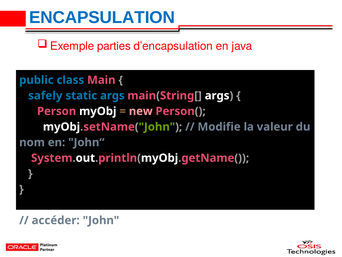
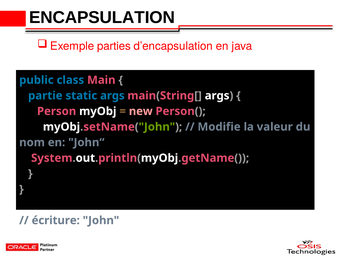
ENCAPSULATION colour: blue -> black (102, 17)
safely: safely -> partie (45, 95)
accéder: accéder -> écriture (56, 220)
